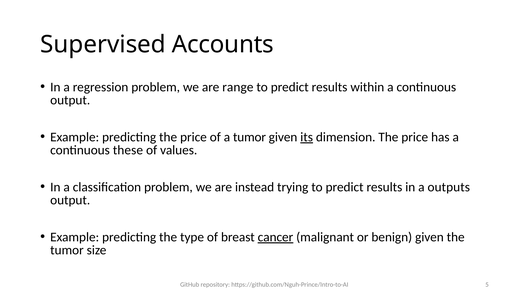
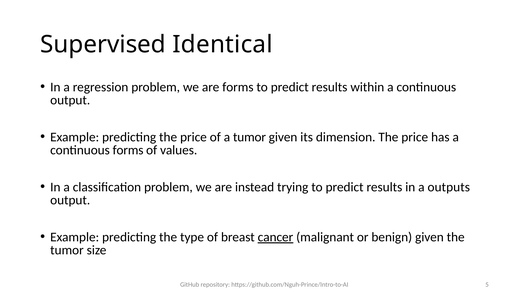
Accounts: Accounts -> Identical (223, 44)
are range: range -> forms (238, 87)
its underline: present -> none (307, 137)
continuous these: these -> forms (128, 150)
